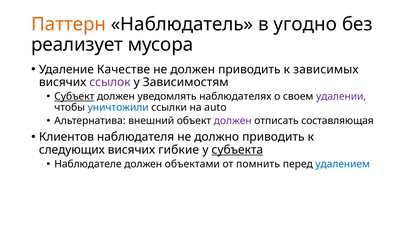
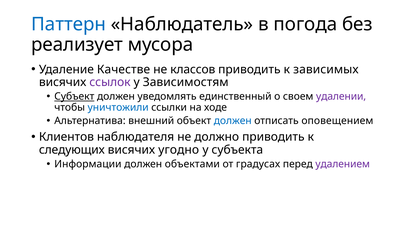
Паттерн colour: orange -> blue (69, 24)
угодно: угодно -> погода (305, 24)
не должен: должен -> классов (193, 69)
наблюдателях: наблюдателях -> единственный (235, 96)
auto: auto -> ходе (215, 107)
должен colour: purple -> blue (233, 121)
составляющая: составляющая -> оповещением (337, 121)
гибкие: гибкие -> угодно (179, 150)
субъекта underline: present -> none (237, 150)
Наблюдателе: Наблюдателе -> Информации (88, 164)
помнить: помнить -> градусах (258, 164)
удалением colour: blue -> purple (343, 164)
